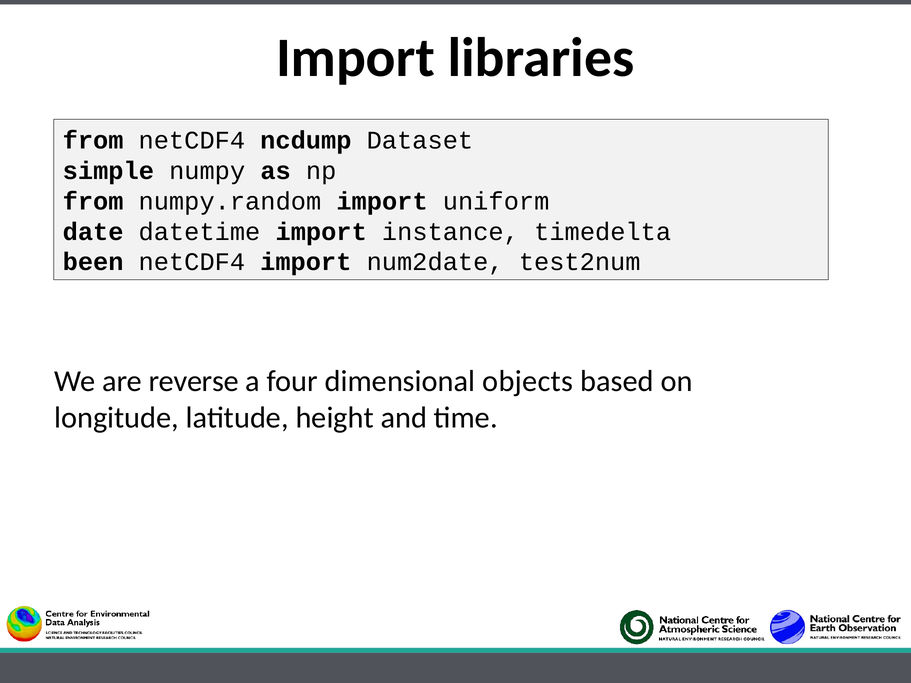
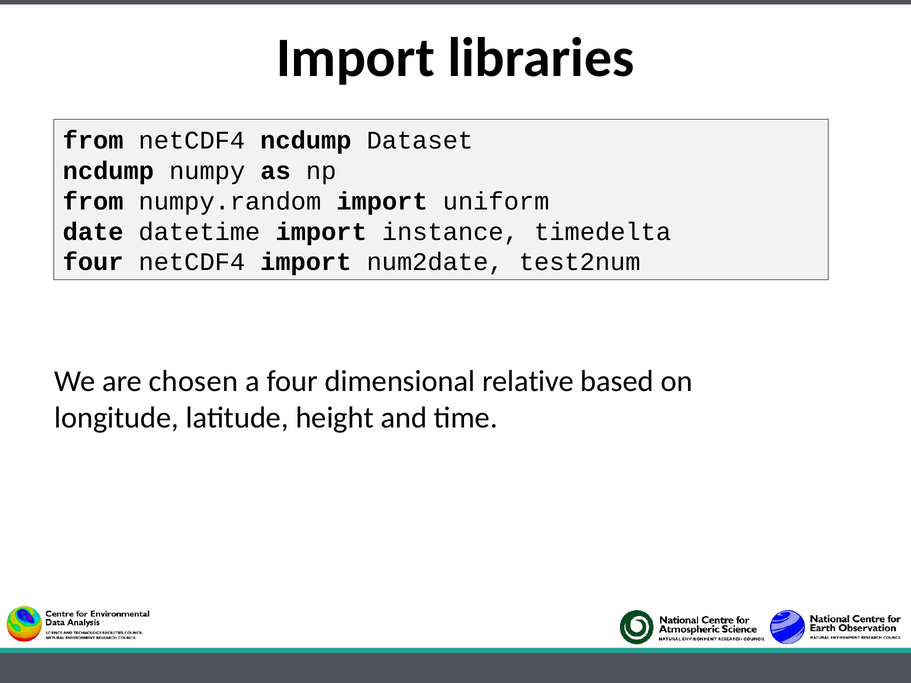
simple: simple -> ncdump (108, 171)
been: been -> four (93, 262)
reverse: reverse -> chosen (193, 381)
objects: objects -> relative (528, 381)
